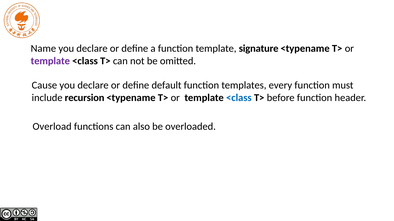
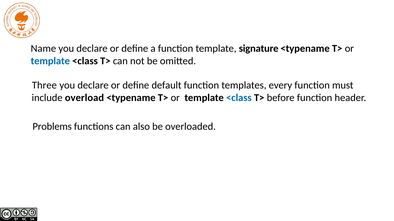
template colour: purple -> blue (50, 61)
Cause: Cause -> Three (44, 86)
recursion: recursion -> overload (84, 98)
Overload: Overload -> Problems (52, 127)
